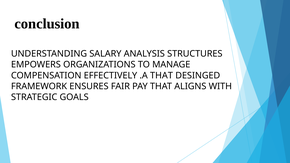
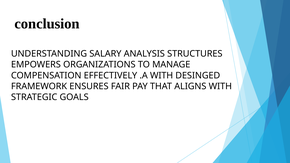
.A THAT: THAT -> WITH (162, 76)
